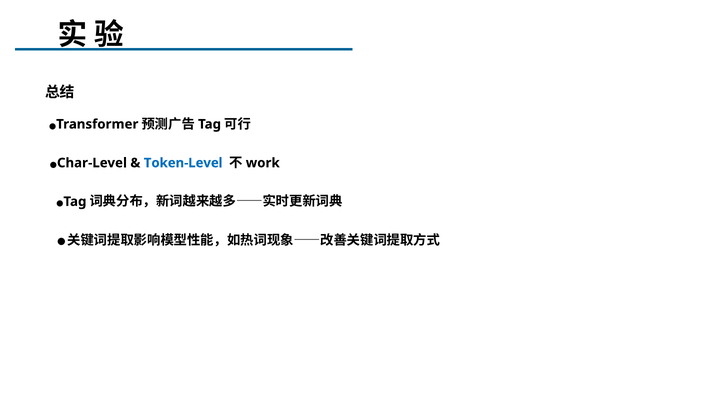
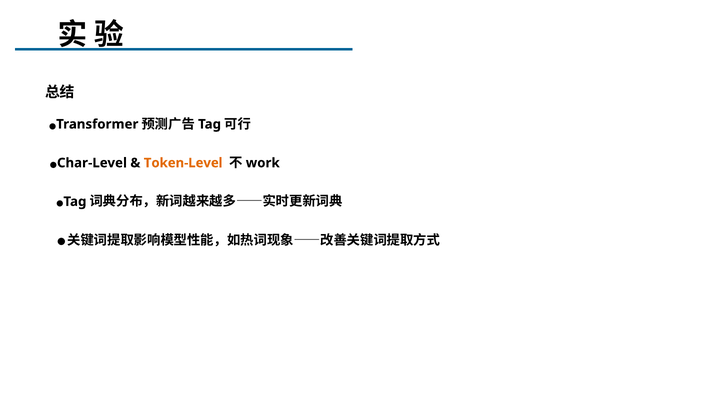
Token-Level colour: blue -> orange (183, 163)
